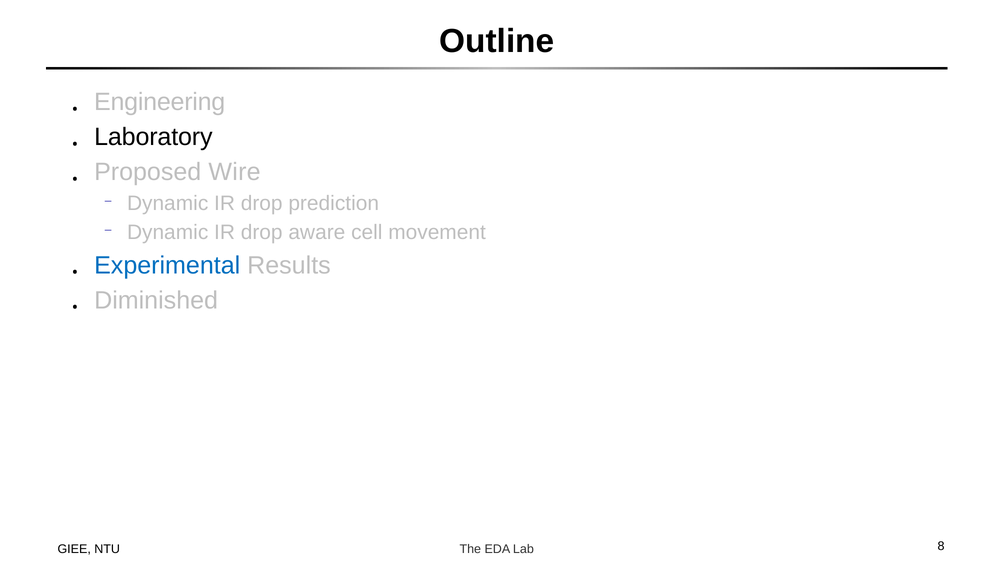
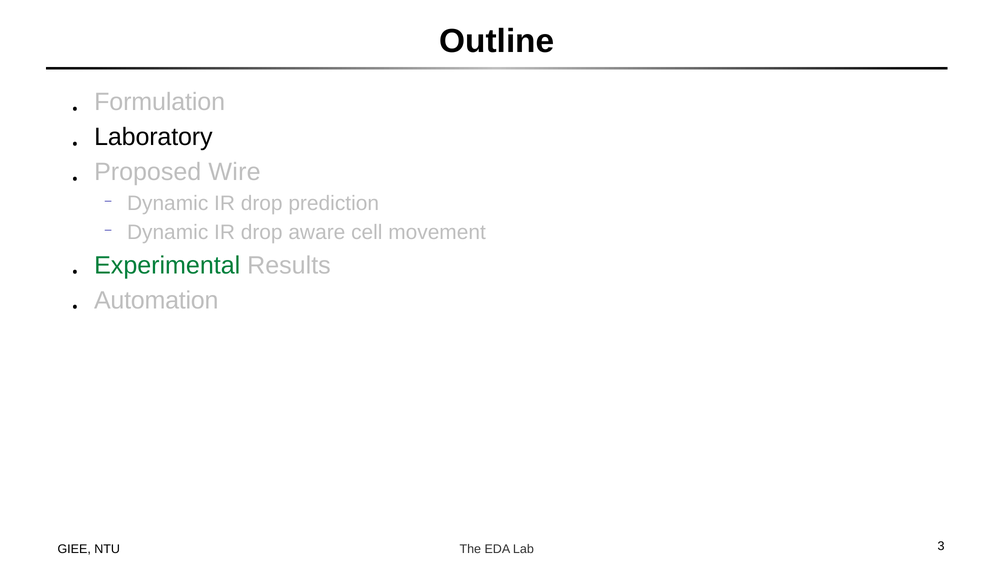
Engineering: Engineering -> Formulation (160, 102)
Experimental colour: blue -> green (167, 266)
Diminished: Diminished -> Automation (156, 301)
8: 8 -> 3 (941, 547)
